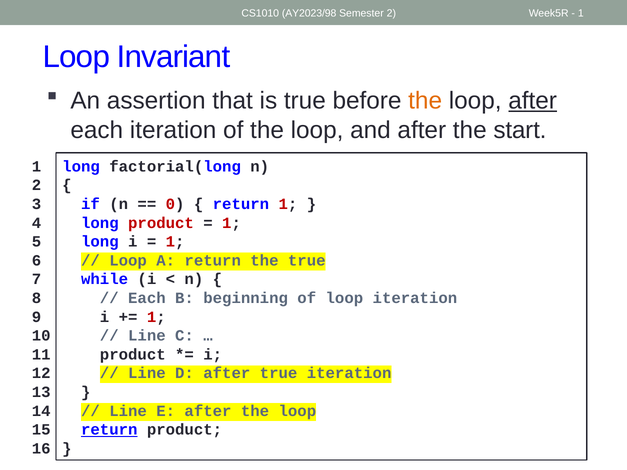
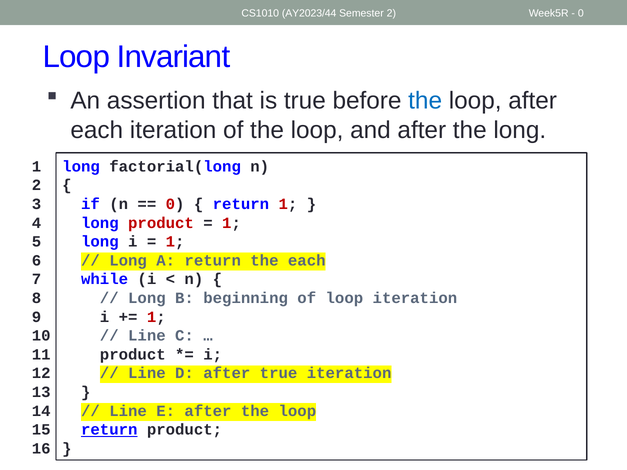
AY2023/98: AY2023/98 -> AY2023/44 (309, 13)
1: 1 -> 0 (581, 13)
the colour: orange -> blue (425, 101)
after underline: present -> none (533, 101)
the start: start -> long (520, 130)
Loop: Loop -> Long (128, 261)
the true: true -> each (307, 261)
Each: Each -> Long (147, 298)
